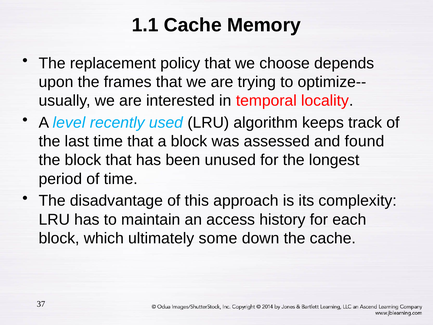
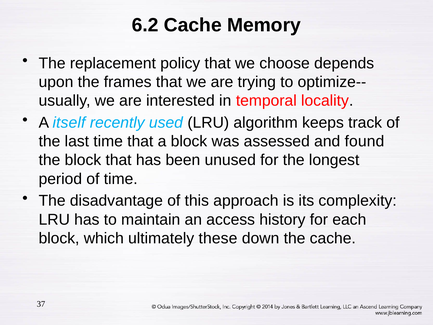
1.1: 1.1 -> 6.2 (145, 25)
level: level -> itself (69, 123)
some: some -> these (218, 238)
